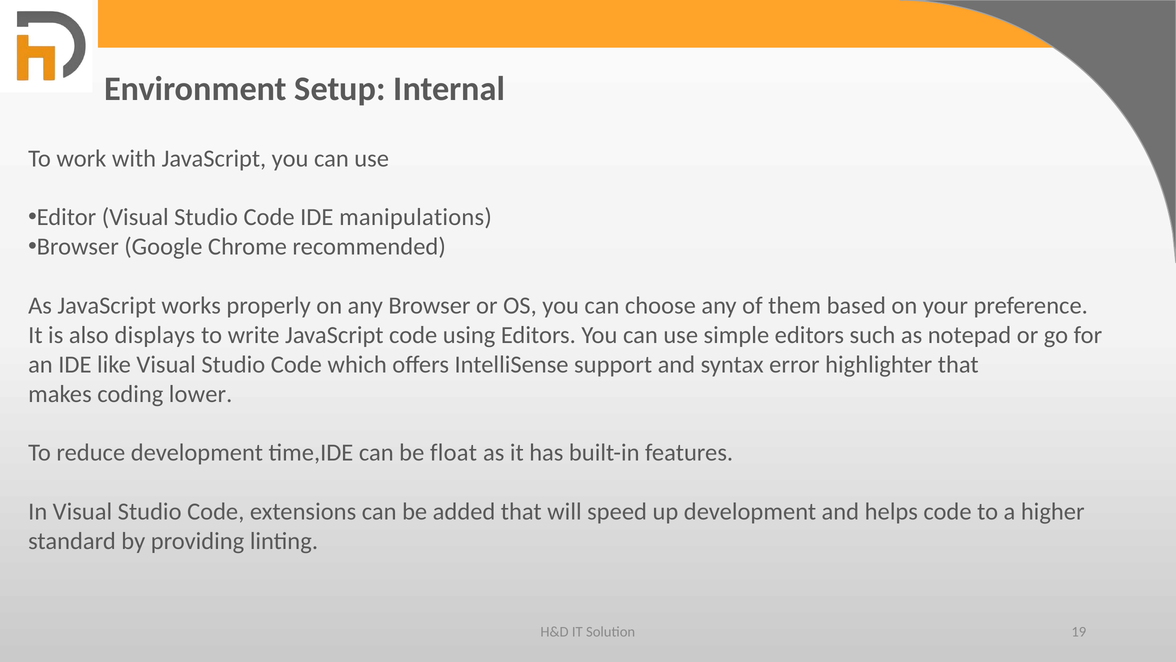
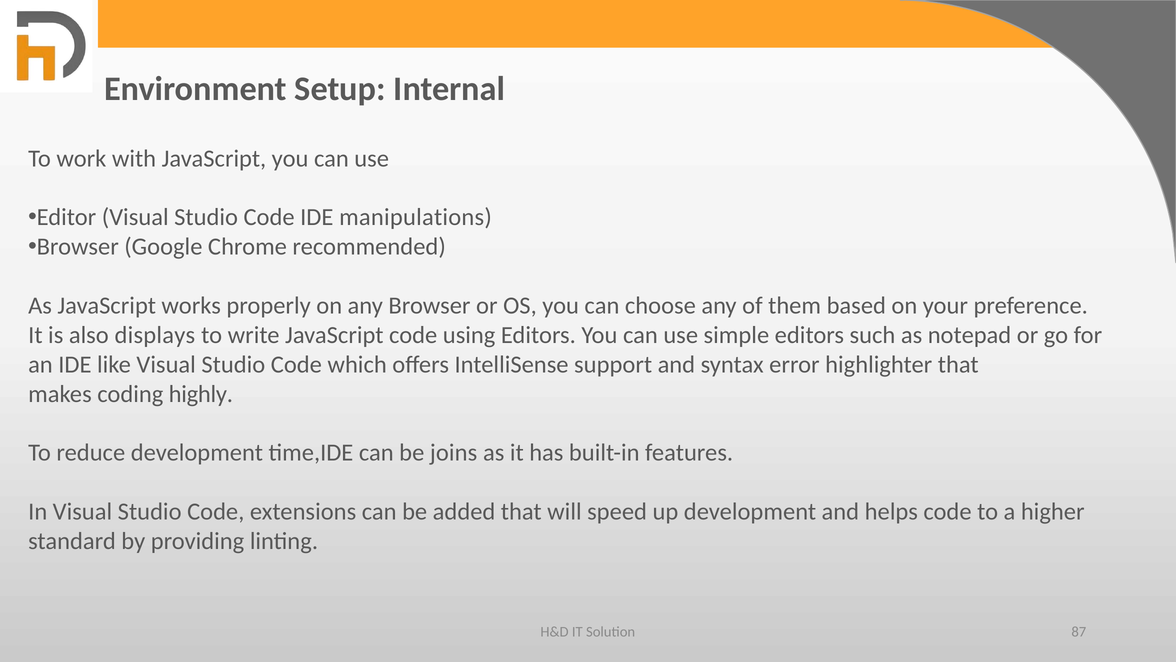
lower: lower -> highly (201, 394)
float: float -> joins (454, 453)
19: 19 -> 87 (1079, 632)
